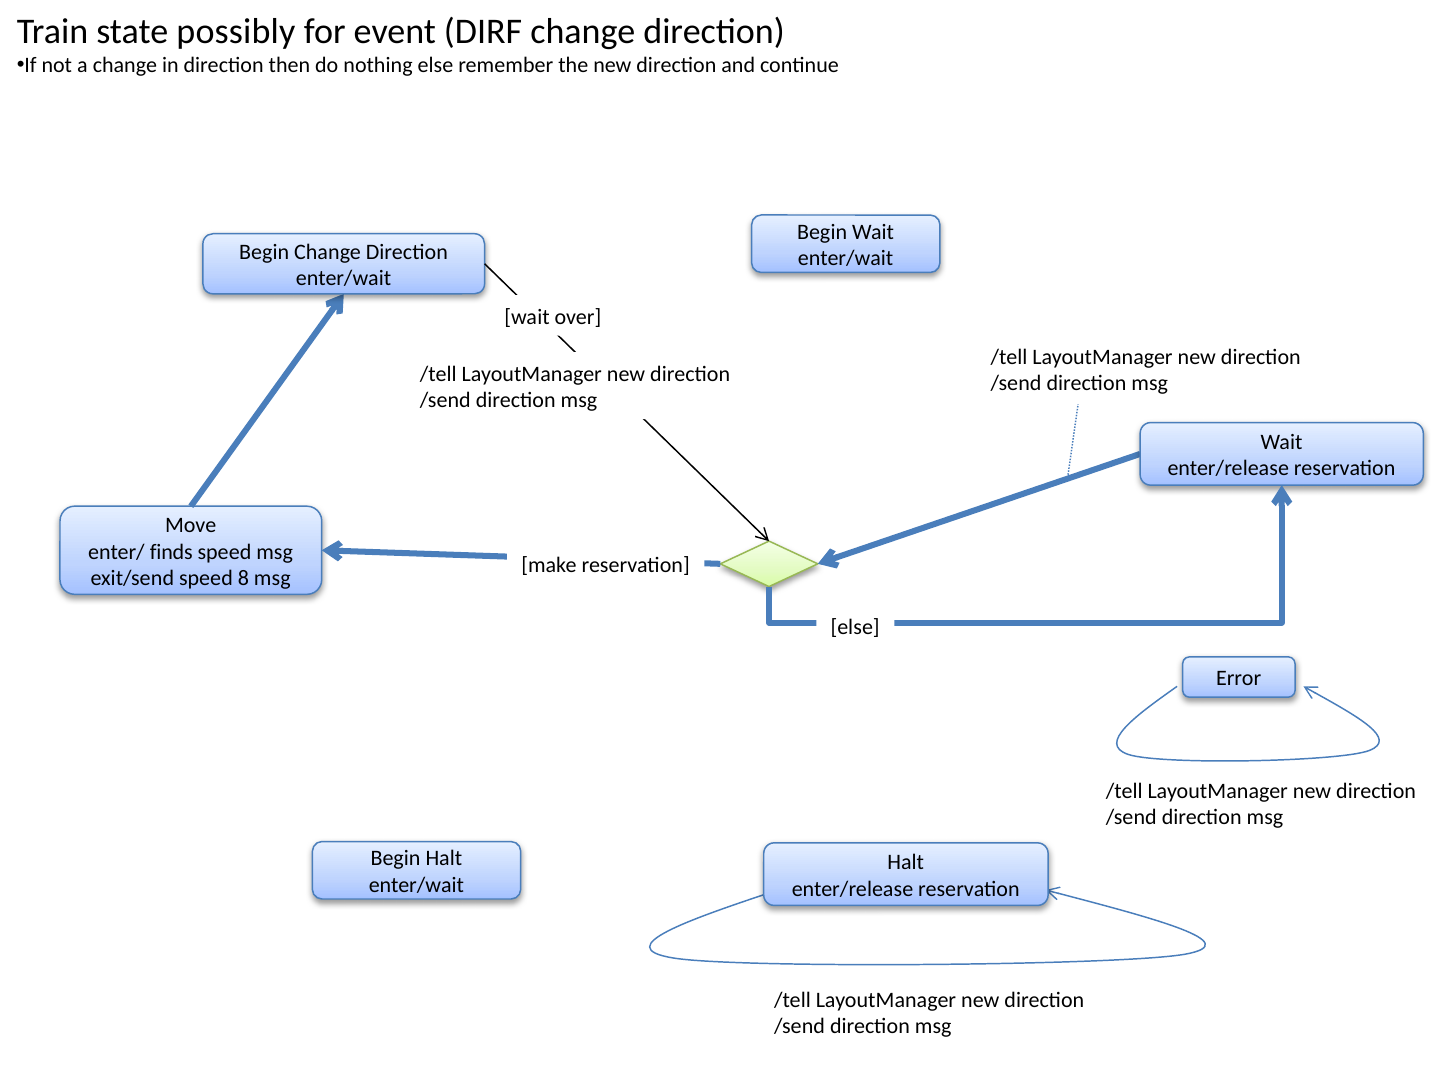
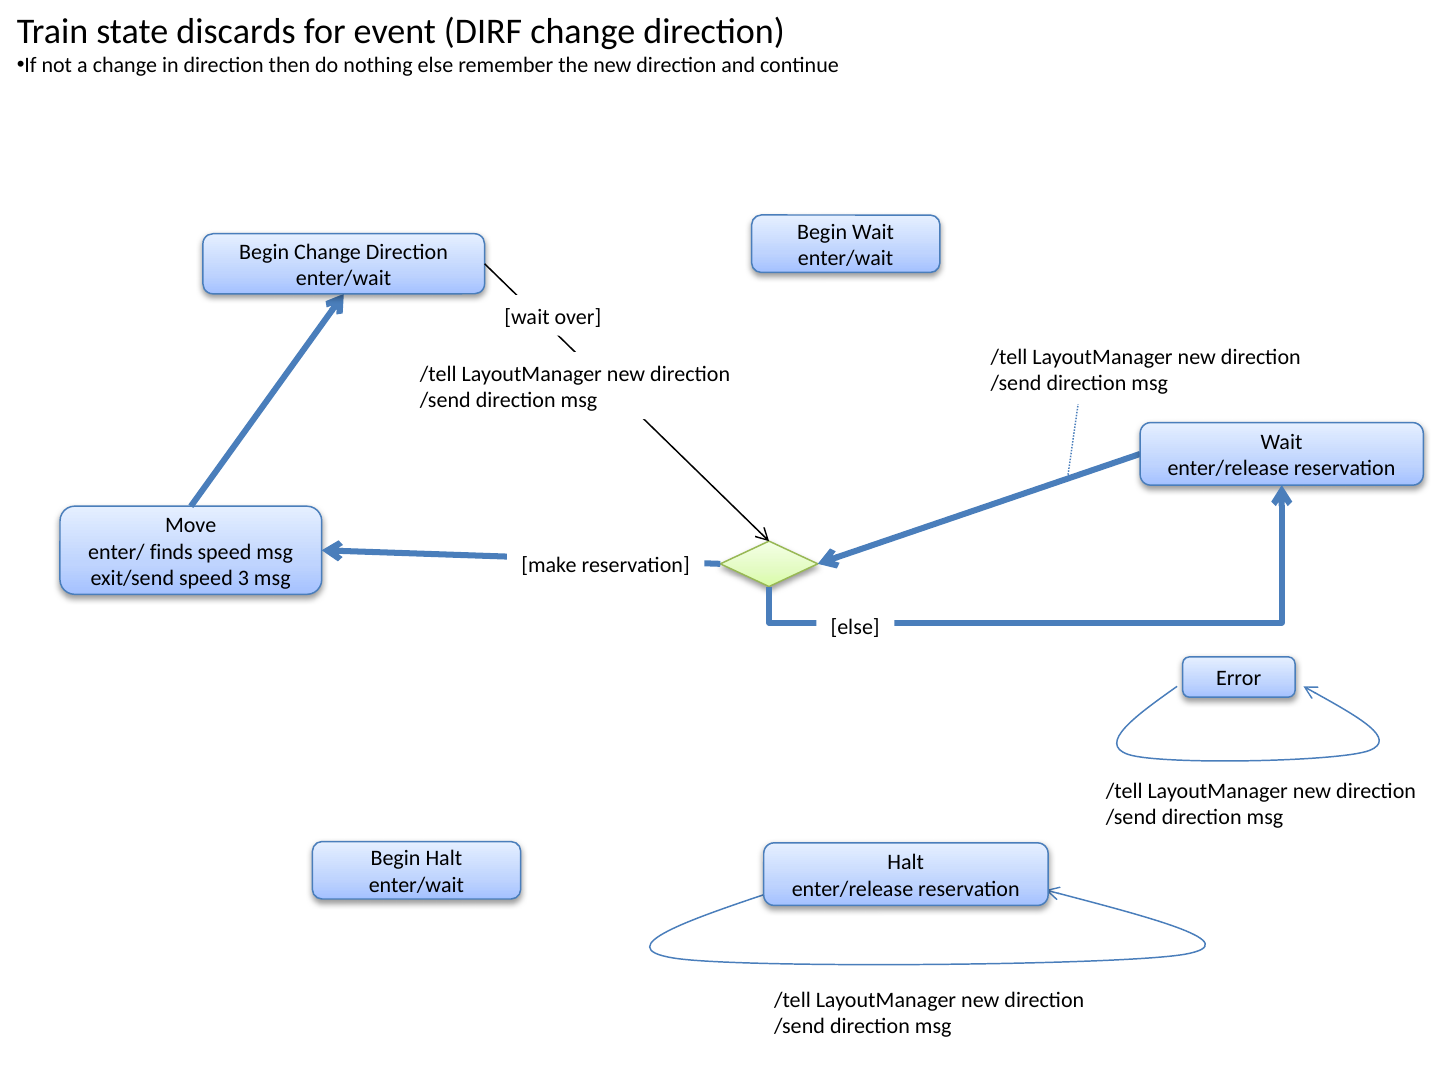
possibly: possibly -> discards (236, 31)
8: 8 -> 3 (243, 578)
